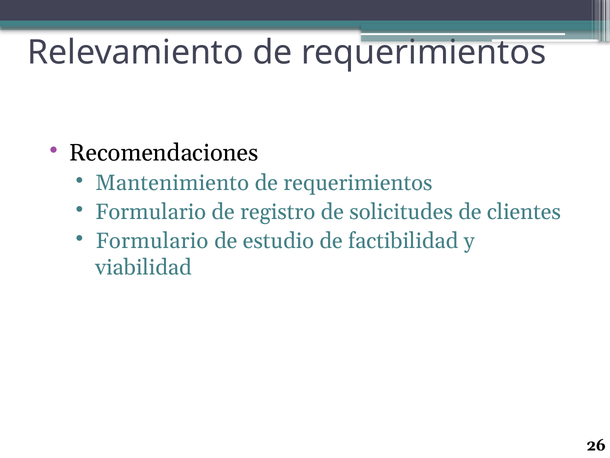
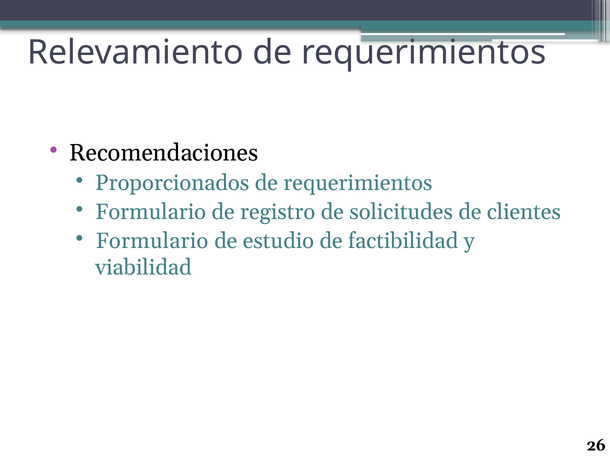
Mantenimiento: Mantenimiento -> Proporcionados (172, 183)
